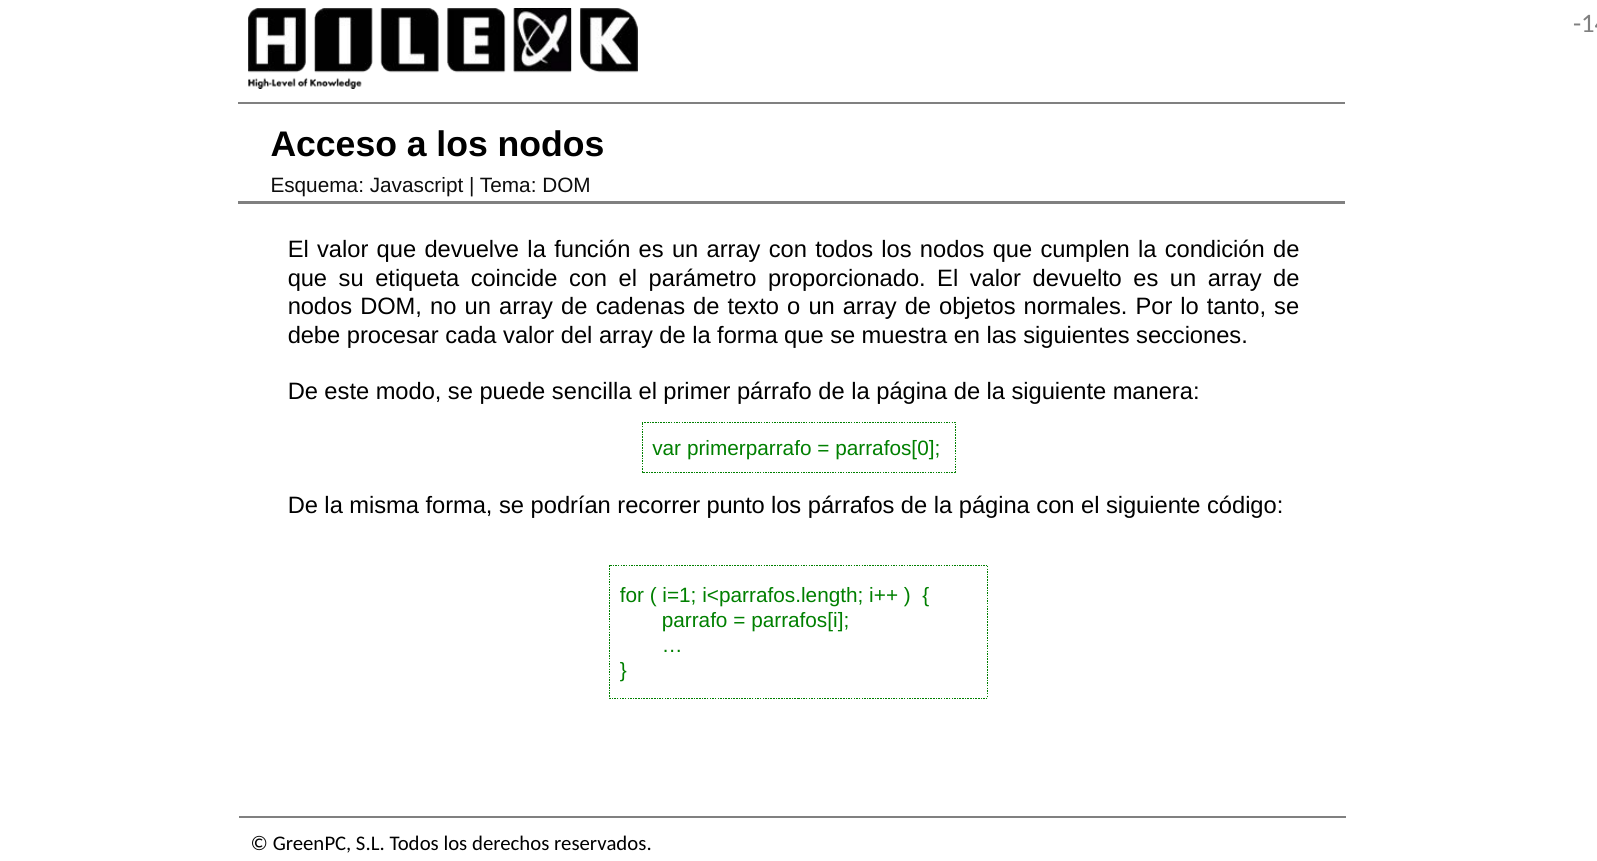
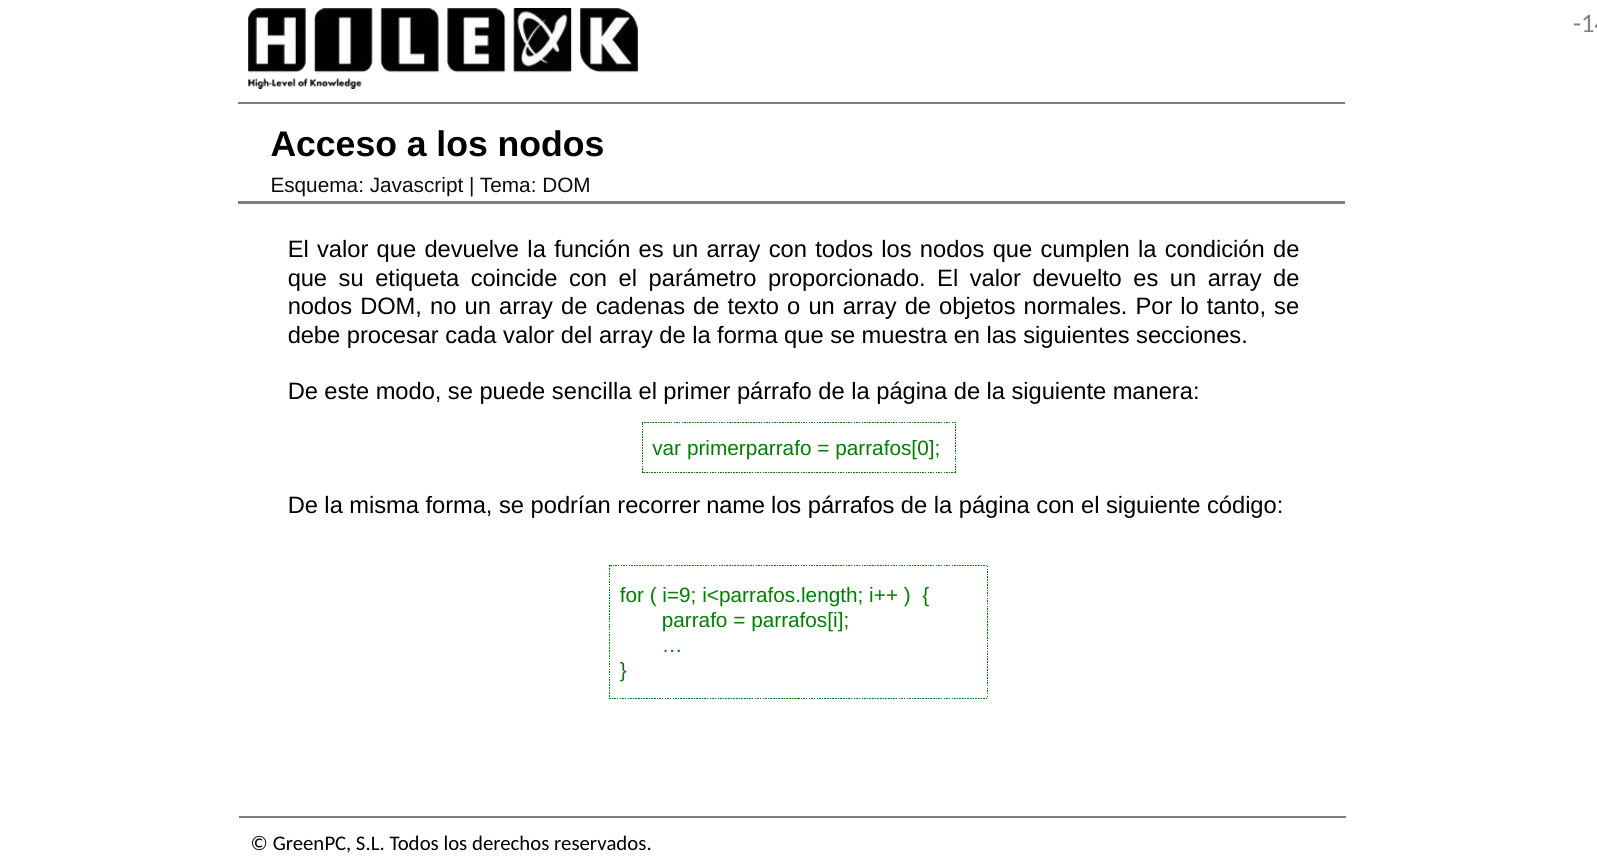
punto: punto -> name (736, 506)
i=1: i=1 -> i=9 (679, 596)
